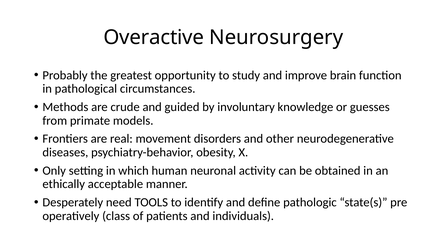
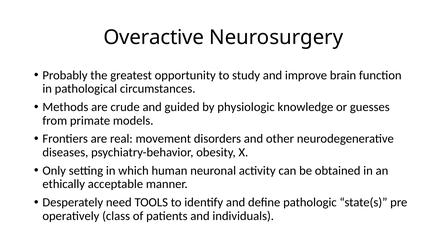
involuntary: involuntary -> physiologic (246, 107)
